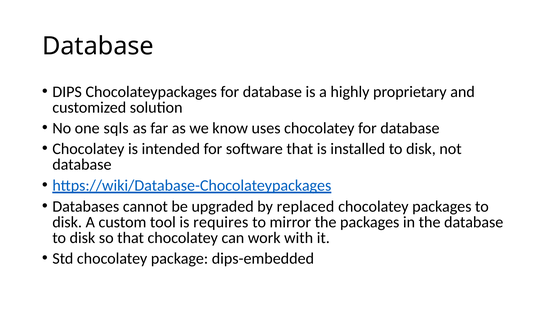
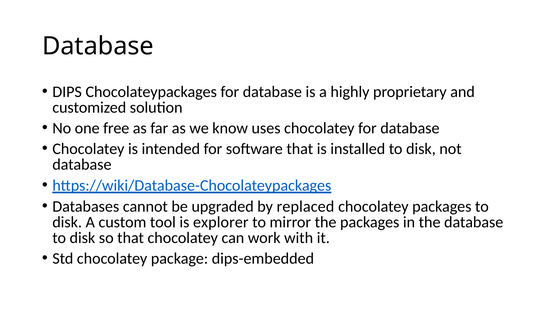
sqls: sqls -> free (116, 128)
requires: requires -> explorer (221, 222)
